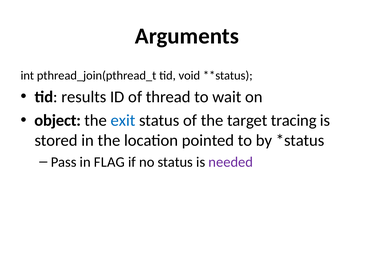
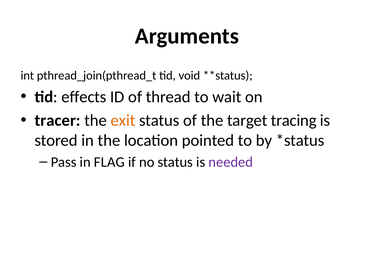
results: results -> effects (84, 97)
object: object -> tracer (58, 121)
exit colour: blue -> orange (123, 121)
